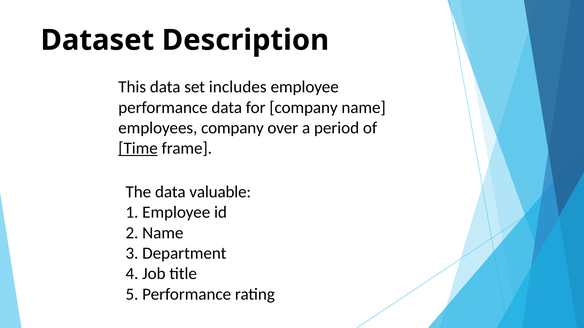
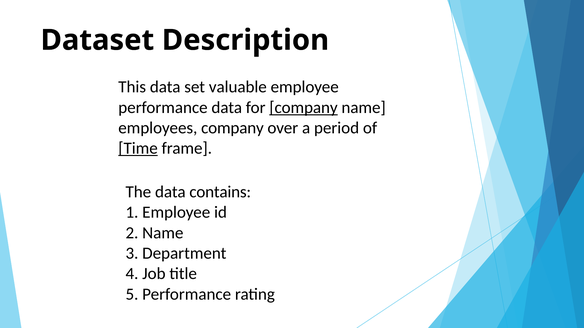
includes: includes -> valuable (238, 87)
company underline: none -> present (304, 108)
valuable: valuable -> contains (220, 192)
